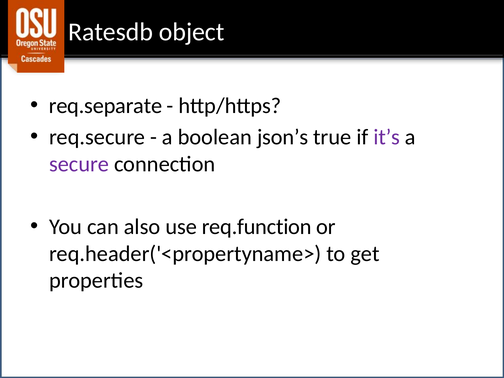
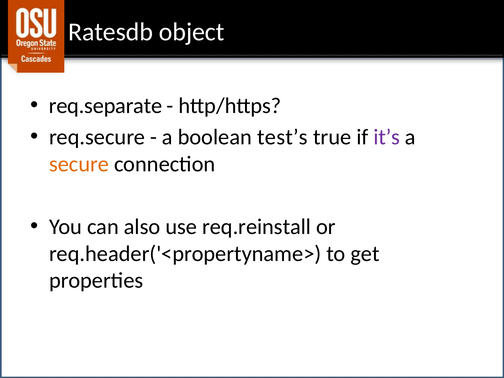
json’s: json’s -> test’s (282, 137)
secure colour: purple -> orange (79, 164)
req.function: req.function -> req.reinstall (257, 227)
